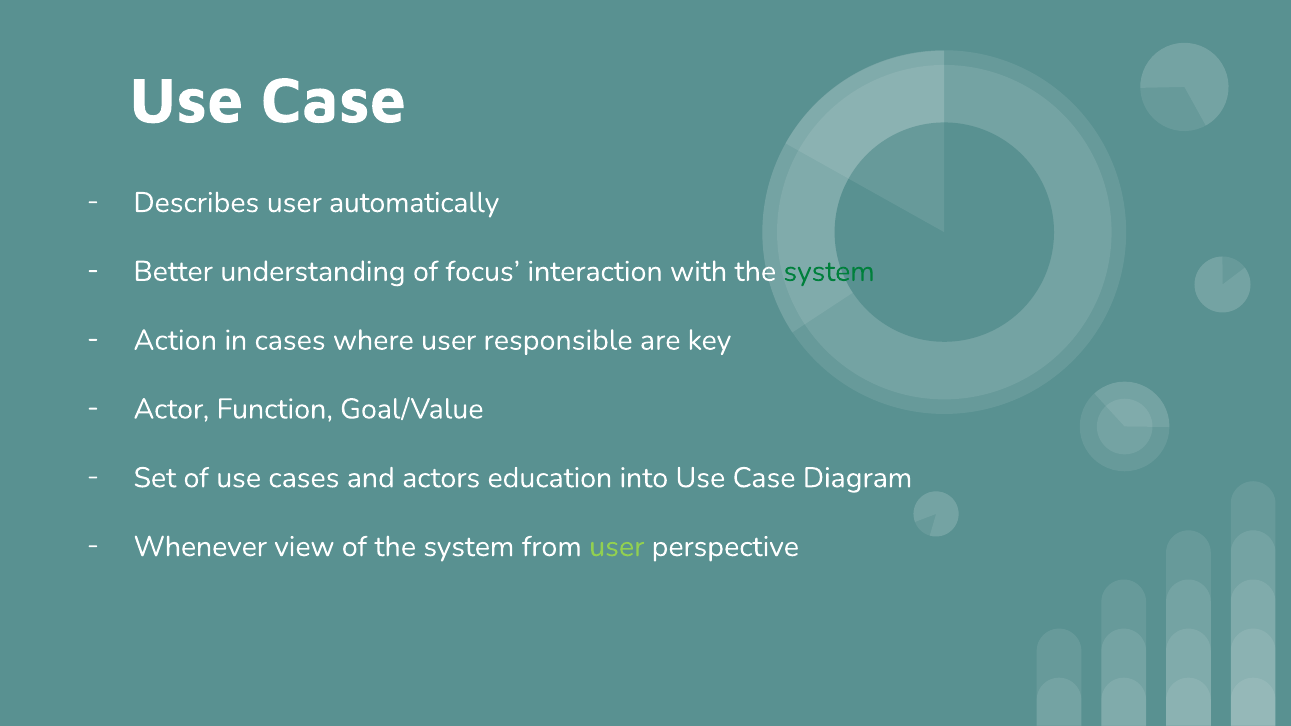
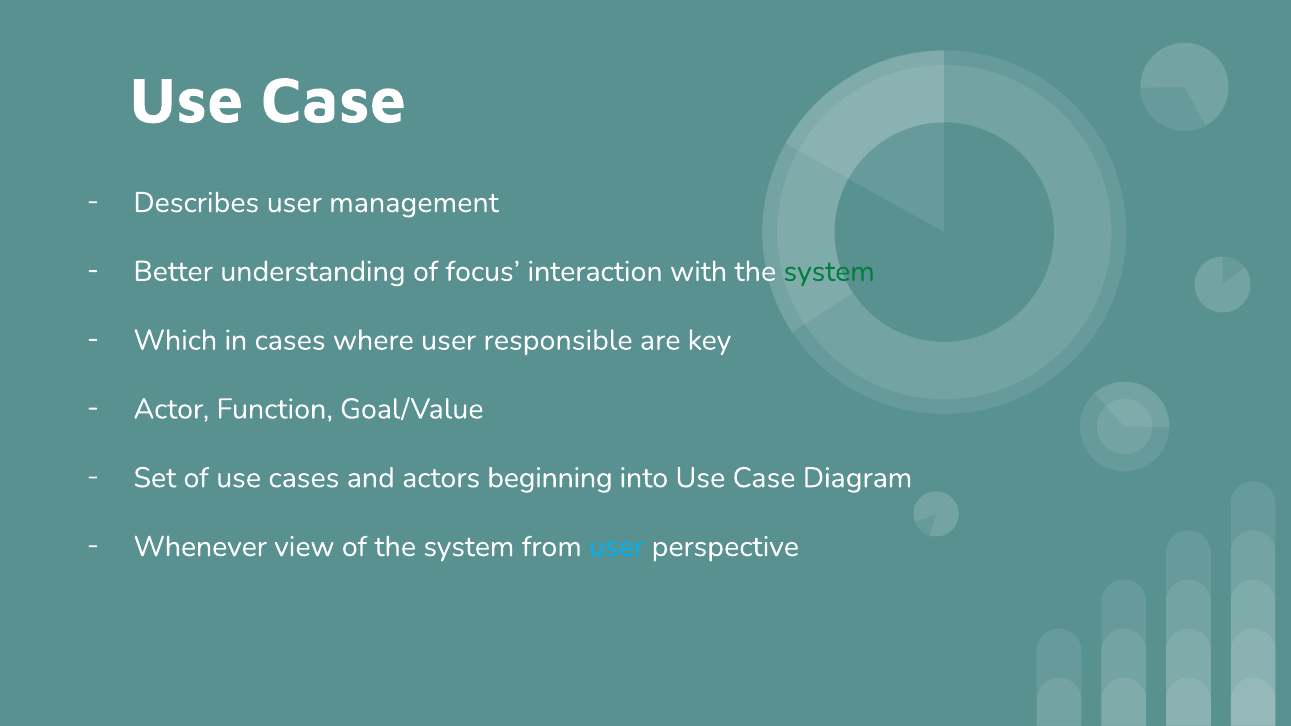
automatically: automatically -> management (414, 203)
Action: Action -> Which (175, 340)
education: education -> beginning (550, 478)
user colour: light green -> light blue (617, 547)
